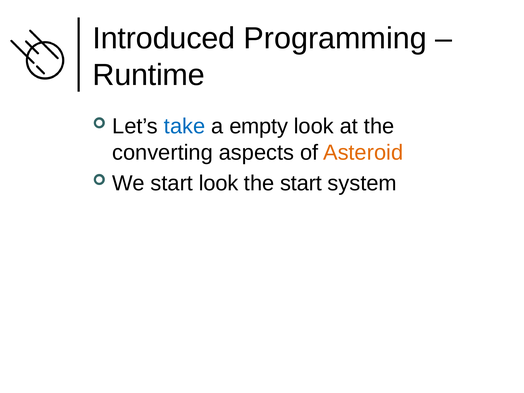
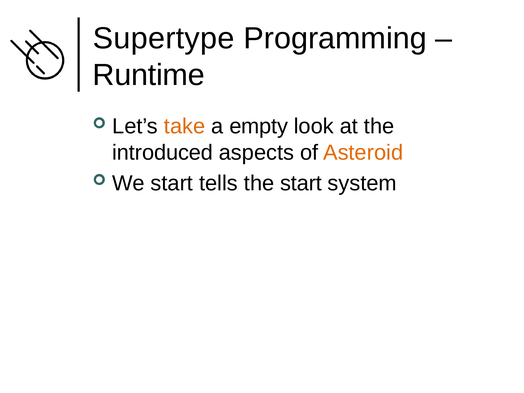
Introduced: Introduced -> Supertype (164, 38)
take colour: blue -> orange (185, 126)
converting: converting -> introduced (163, 153)
start look: look -> tells (218, 183)
